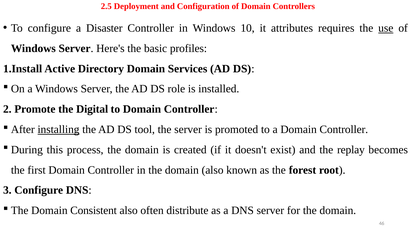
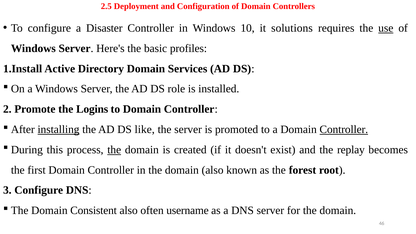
attributes: attributes -> solutions (292, 28)
Digital: Digital -> Logins (92, 109)
tool: tool -> like (145, 129)
Controller underline: none -> present (344, 129)
the underline: none -> present (114, 150)
distribute: distribute -> username (187, 211)
